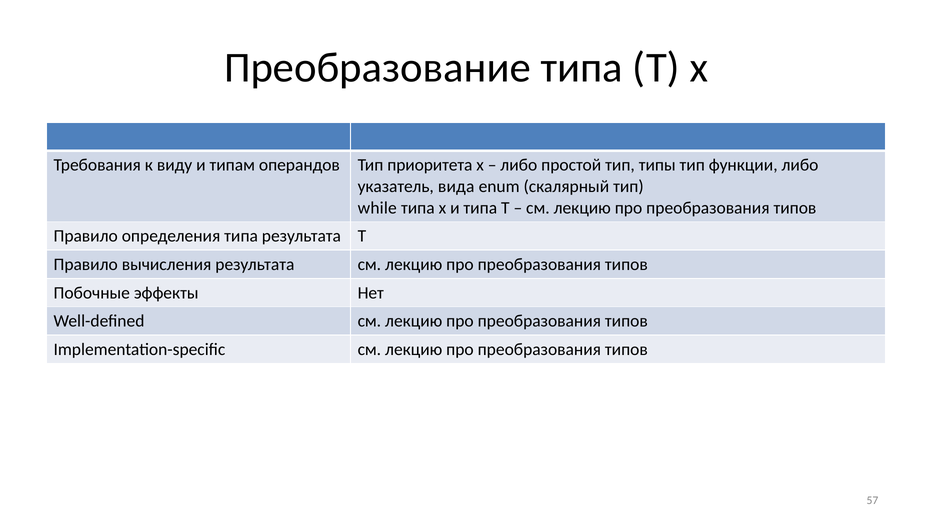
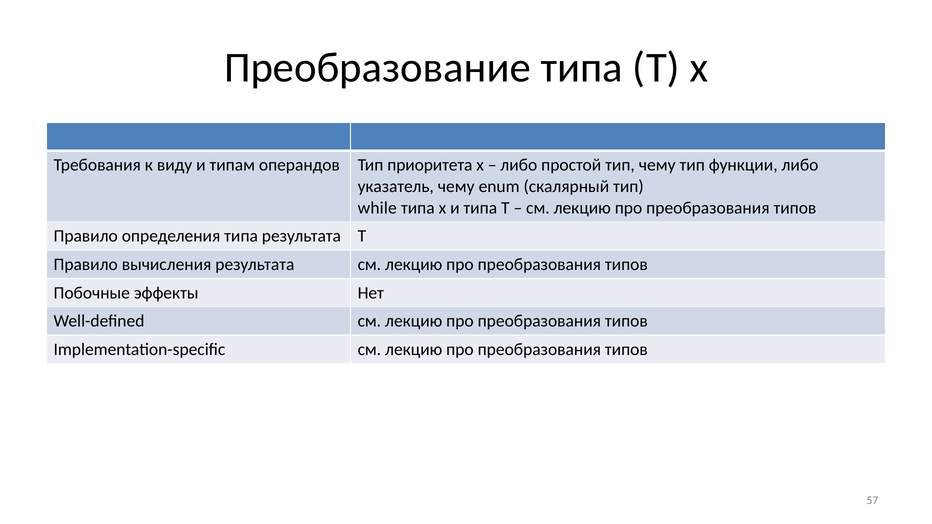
тип типы: типы -> чему (657, 165)
указатель вида: вида -> чему (456, 187)
